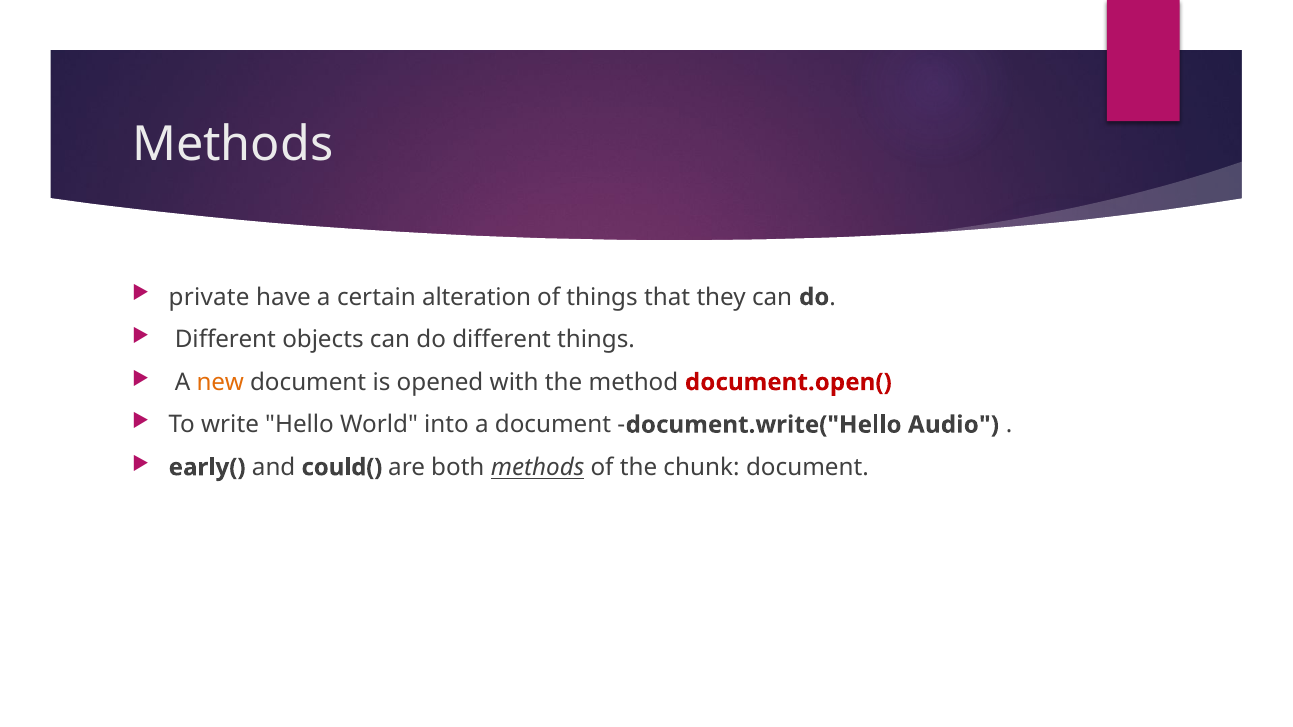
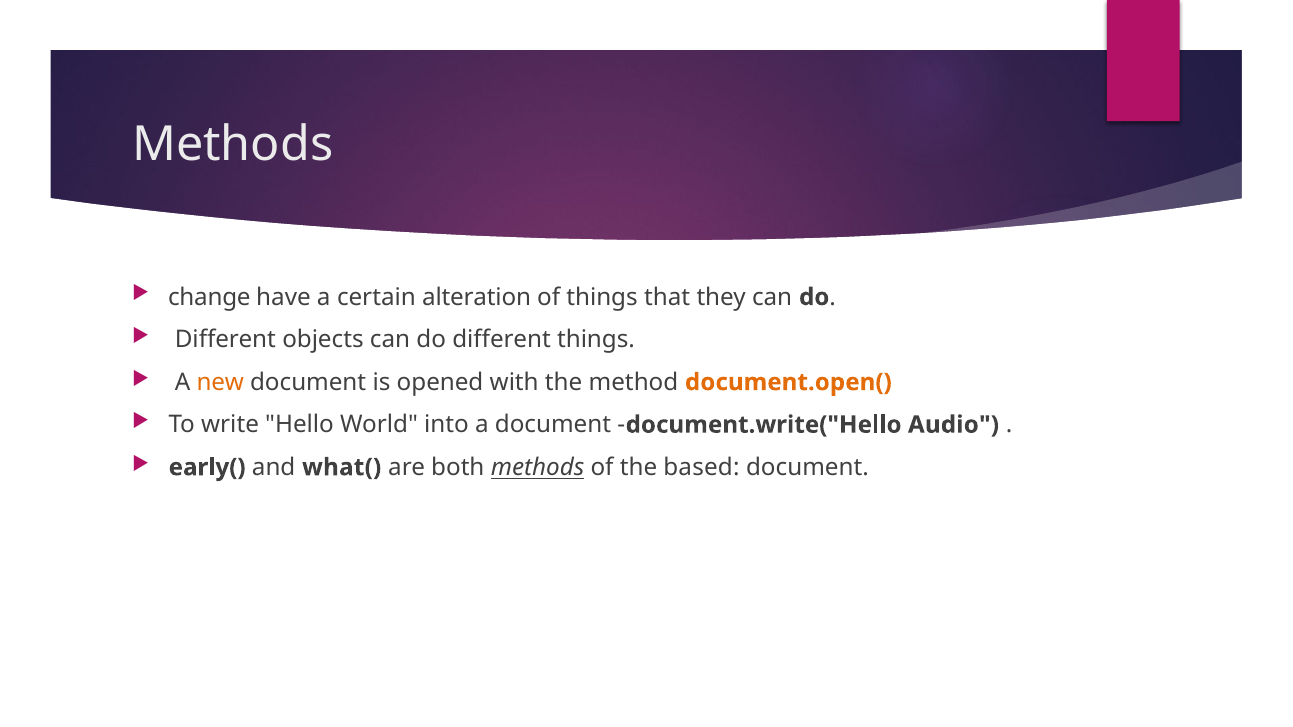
private: private -> change (209, 297)
document.open( colour: red -> orange (788, 382)
could(: could( -> what( (342, 467)
chunk: chunk -> based (701, 467)
